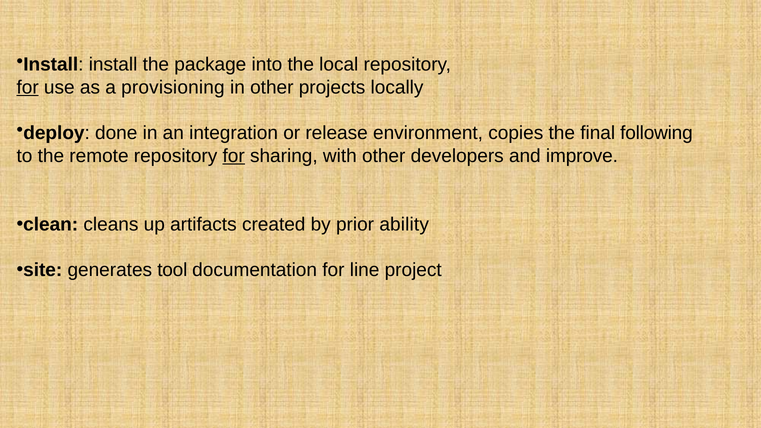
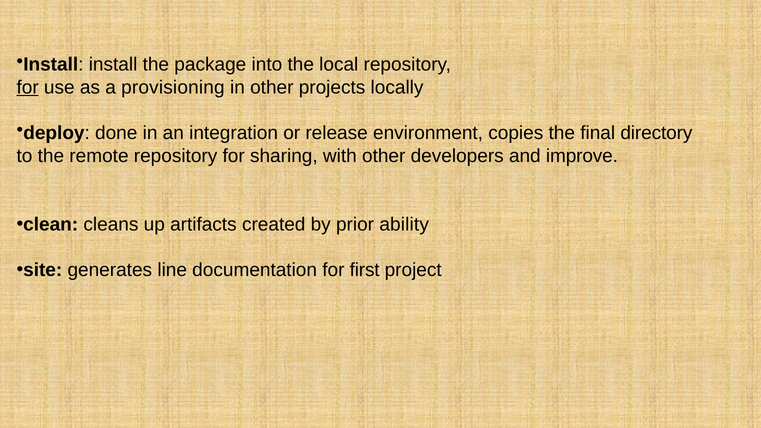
following: following -> directory (656, 133)
for underline: present -> none (234, 156)
tool: tool -> line (172, 270)
line: line -> first (365, 270)
